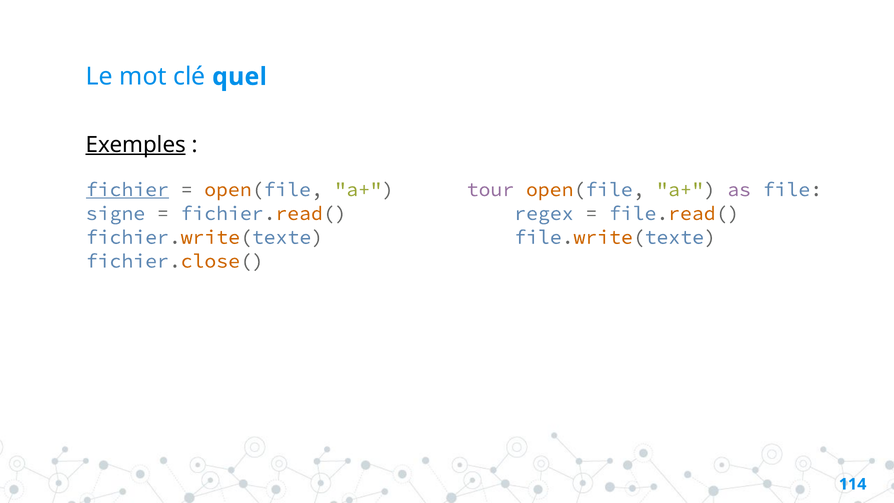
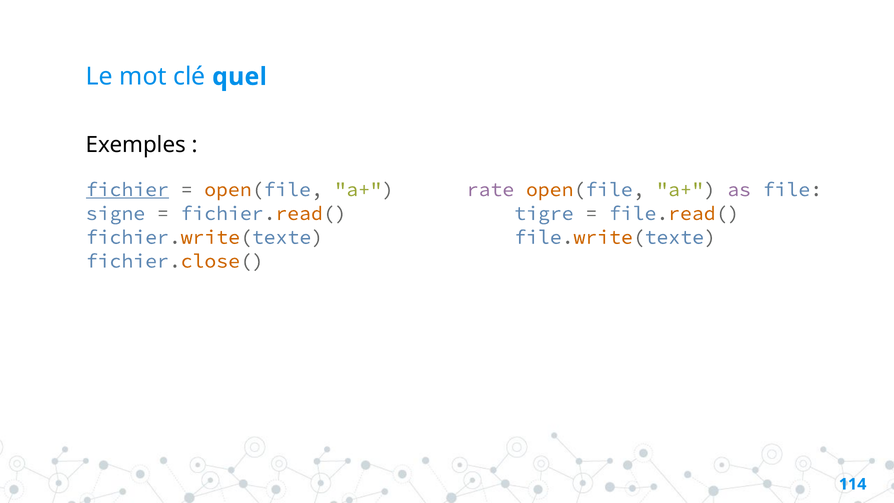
Exemples underline: present -> none (136, 145)
tour: tour -> rate (490, 189)
regex: regex -> tigre (544, 213)
